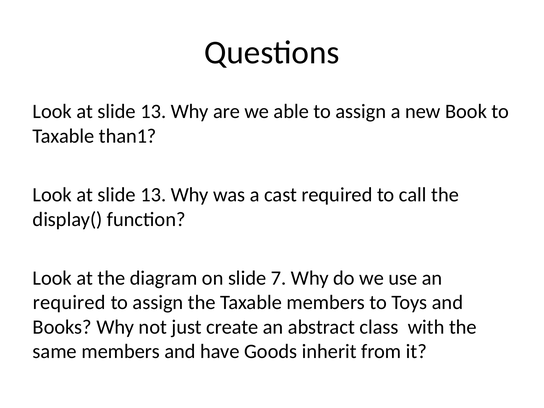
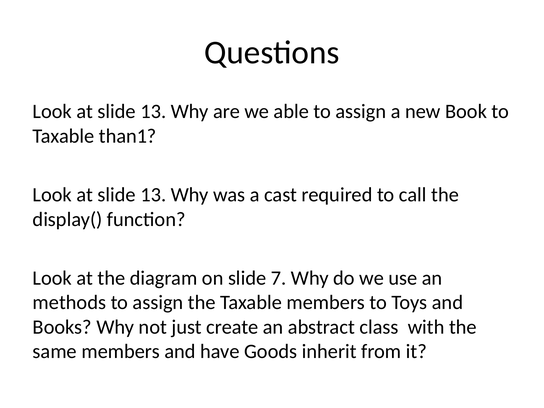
required: required -> methods (69, 302)
